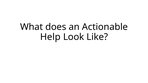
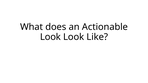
Help: Help -> Look (50, 37)
